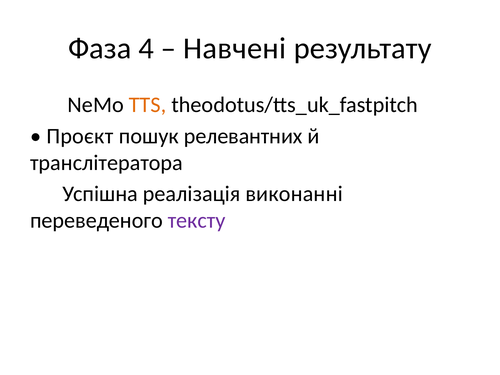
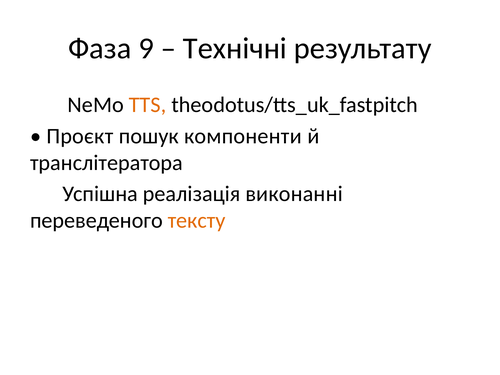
4: 4 -> 9 (146, 48)
Навчені: Навчені -> Технічні (235, 48)
релевантних: релевантних -> компоненти (243, 136)
тексту colour: purple -> orange (197, 220)
